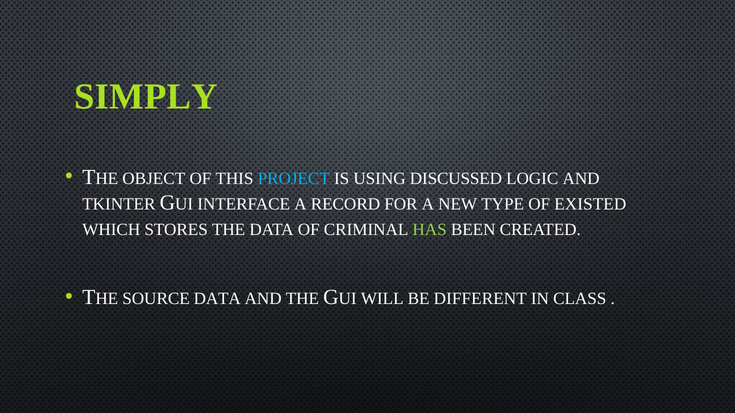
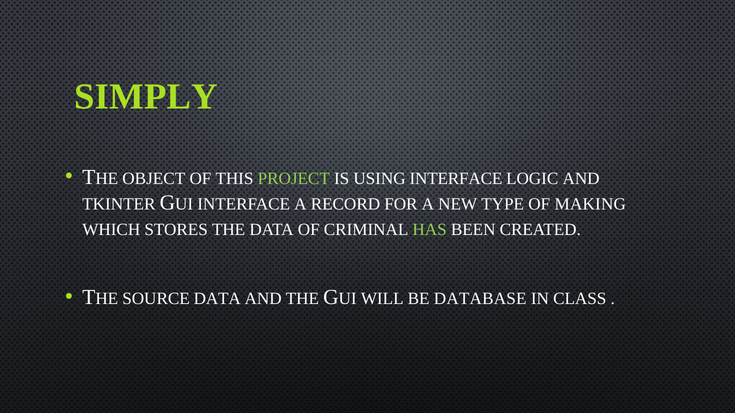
PROJECT colour: light blue -> light green (294, 179)
USING DISCUSSED: DISCUSSED -> INTERFACE (456, 179)
EXISTED: EXISTED -> MAKING (590, 204)
DIFFERENT: DIFFERENT -> DATABASE (480, 299)
